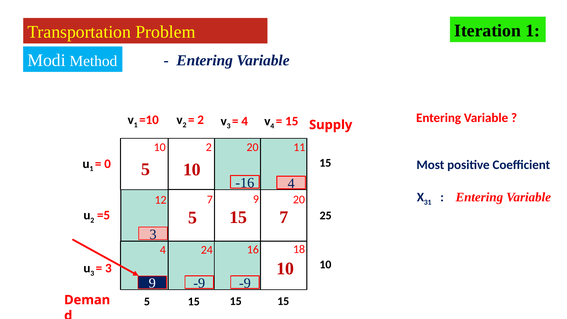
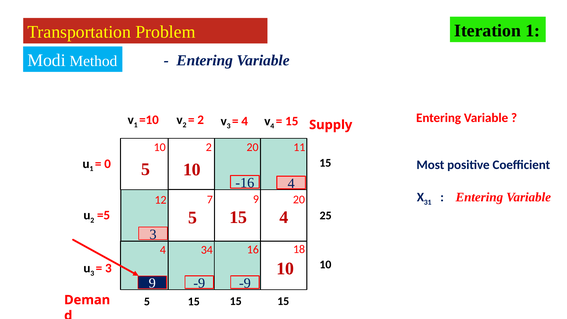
15 7: 7 -> 4 (284, 217)
24: 24 -> 34 (207, 250)
